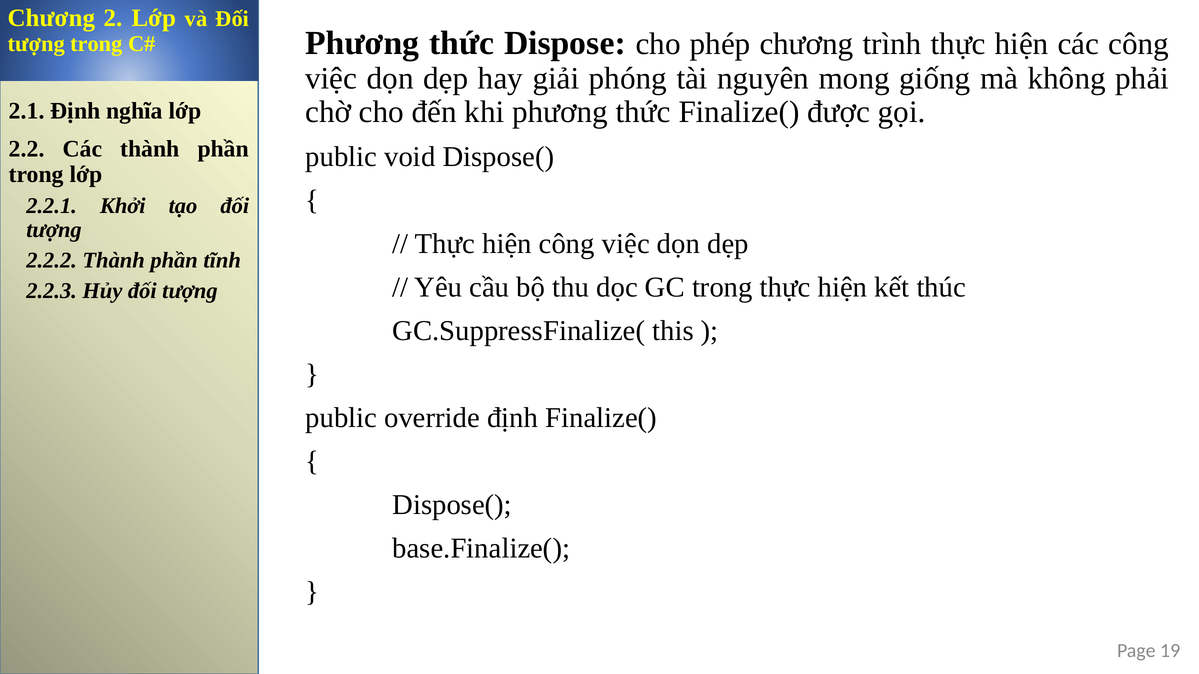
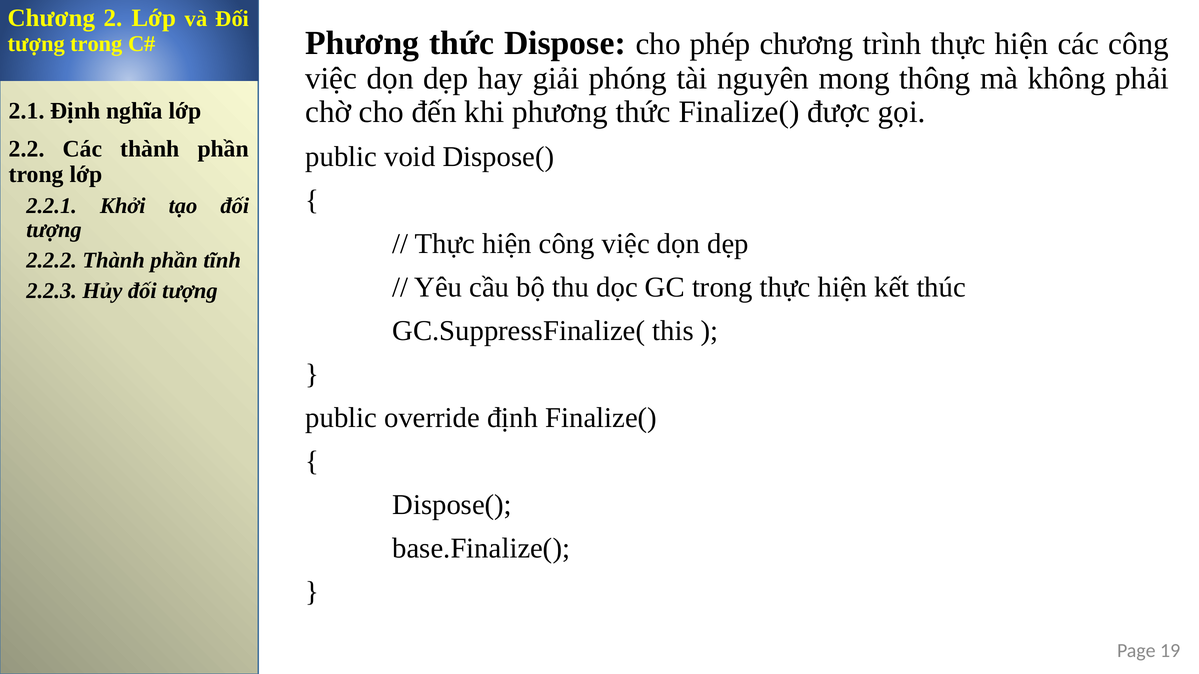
giống: giống -> thông (935, 78)
